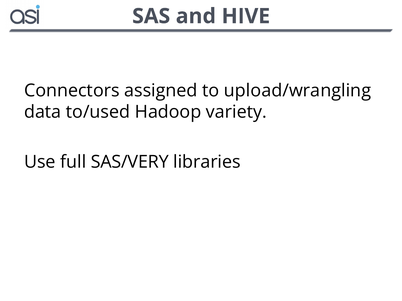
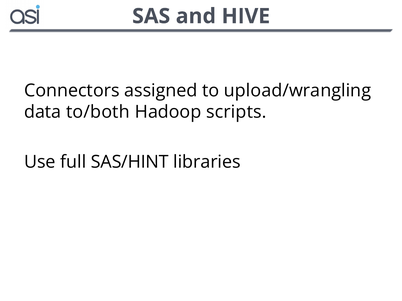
to/used: to/used -> to/both (98, 112)
variety: variety -> scripts (236, 112)
SAS/VERY: SAS/VERY -> SAS/HINT (130, 162)
